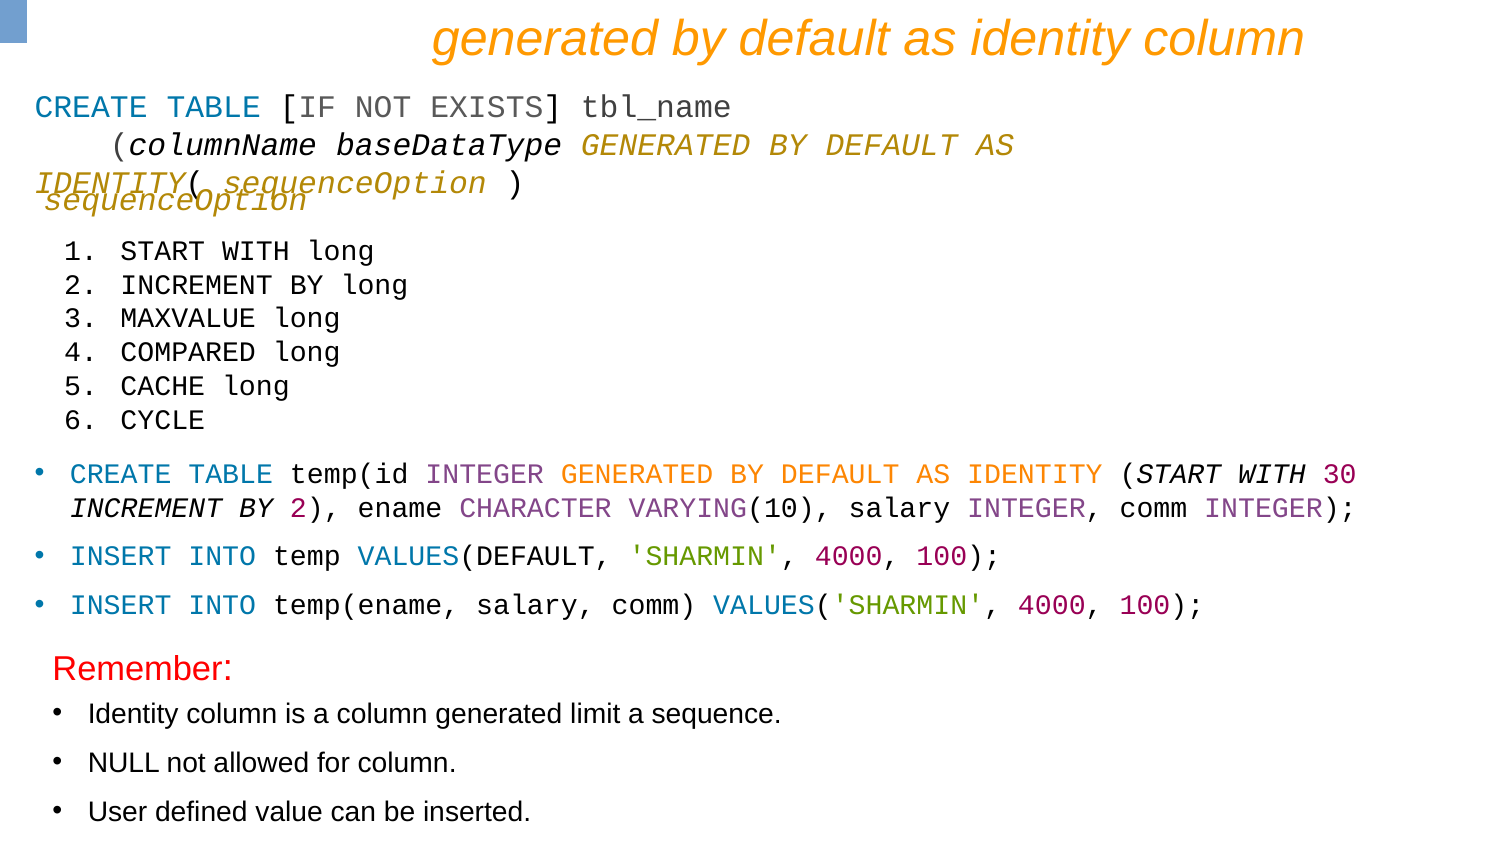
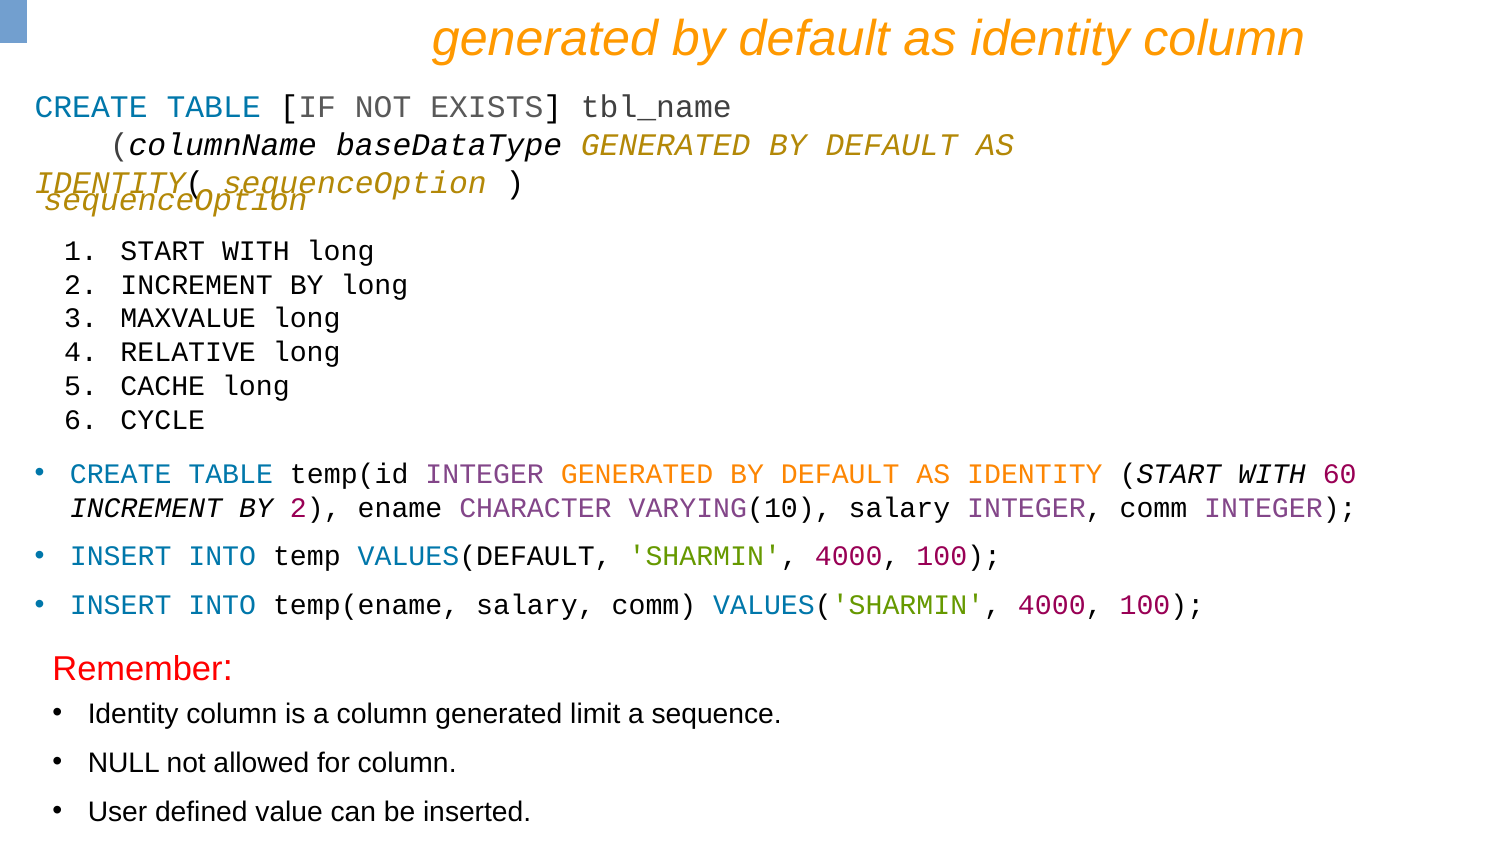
COMPARED: COMPARED -> RELATIVE (188, 352)
30: 30 -> 60 (1340, 474)
